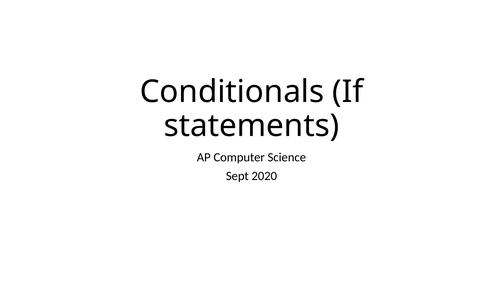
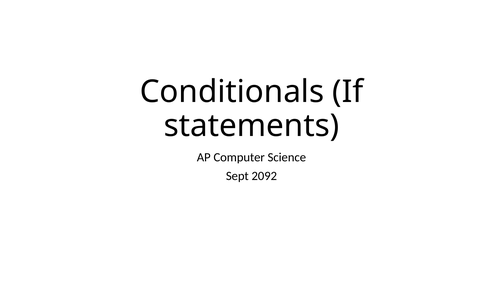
2020: 2020 -> 2092 (264, 176)
